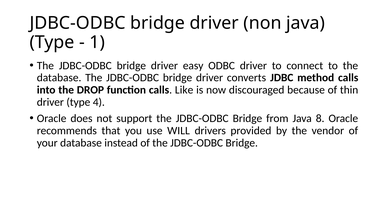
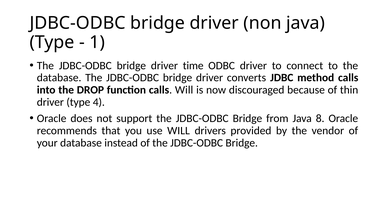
easy: easy -> time (193, 66)
calls Like: Like -> Will (184, 90)
